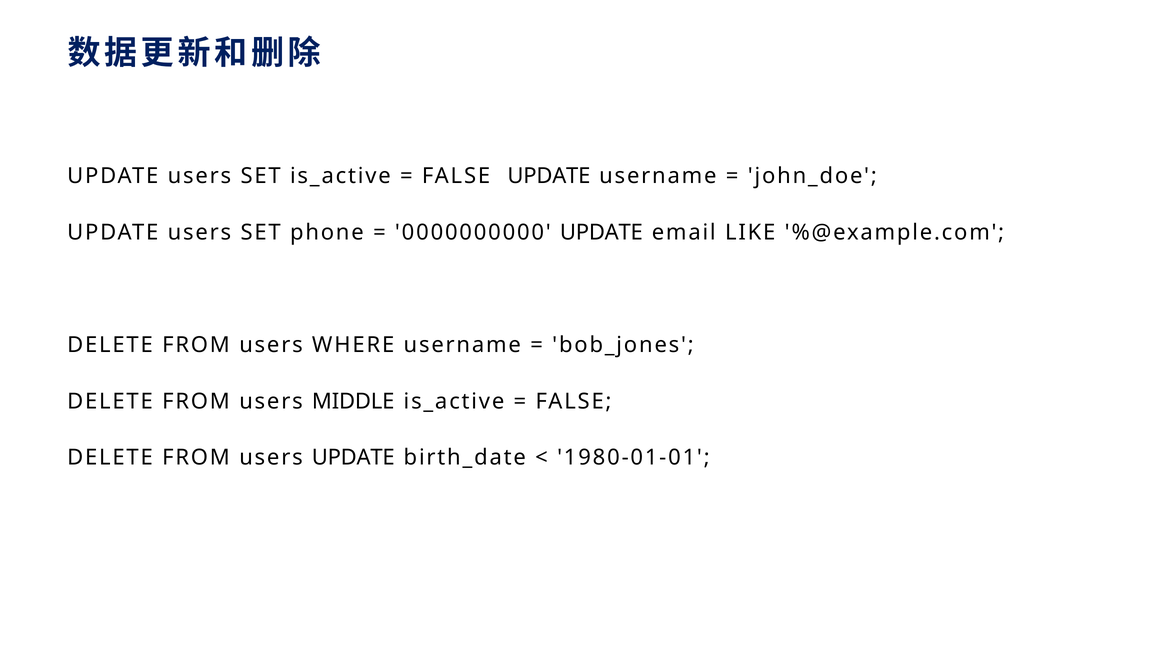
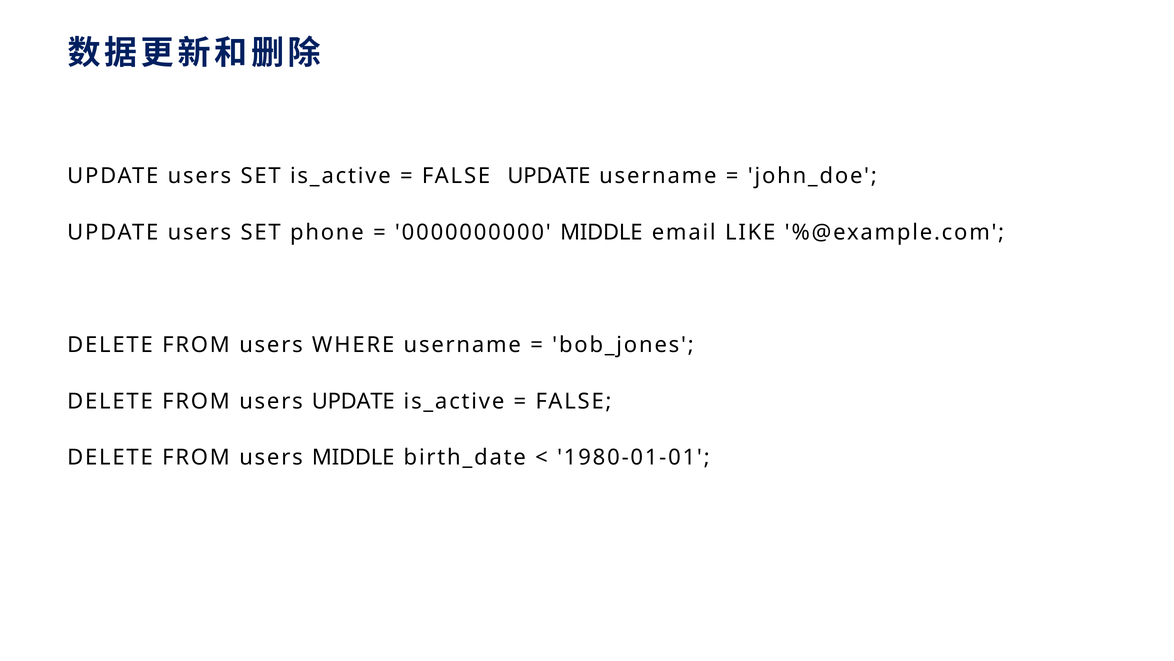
0000000000 UPDATE: UPDATE -> MIDDLE (601, 232)
users MIDDLE: MIDDLE -> UPDATE (353, 401)
users UPDATE: UPDATE -> MIDDLE (353, 457)
